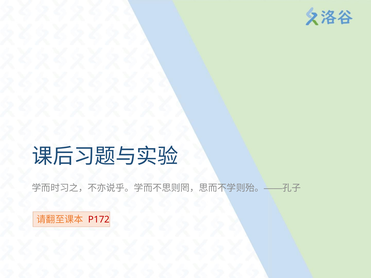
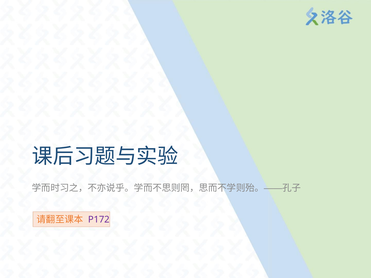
P172 colour: red -> purple (99, 220)
